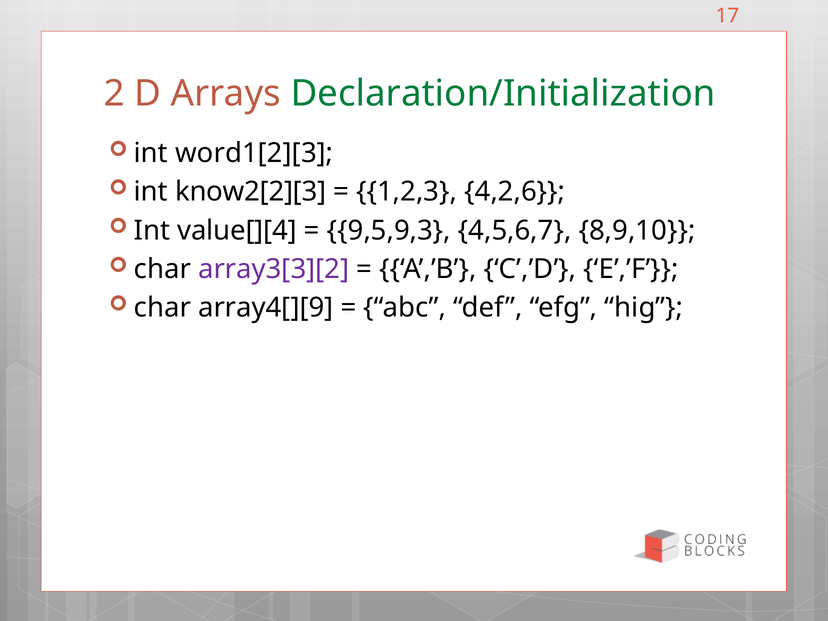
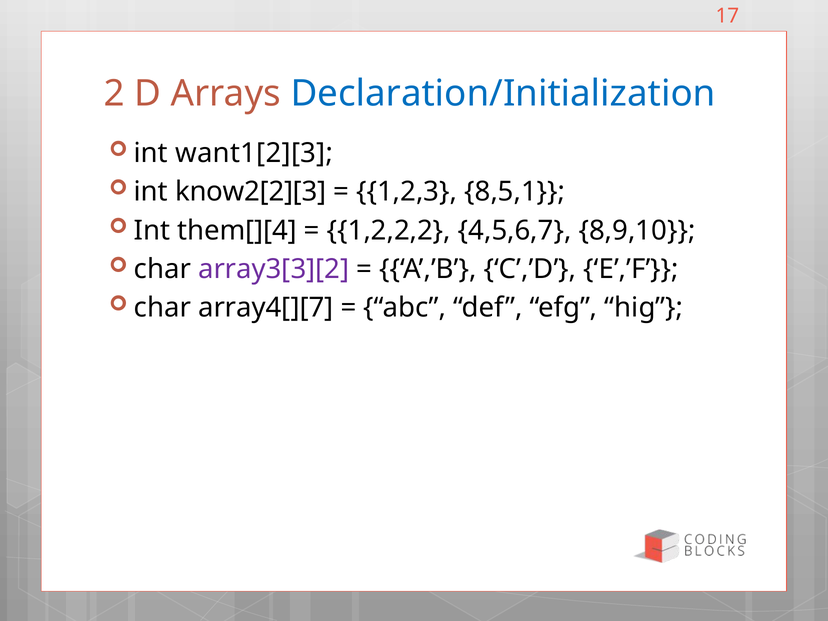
Declaration/Initialization colour: green -> blue (503, 94)
word1[2][3: word1[2][3 -> want1[2][3 (254, 153)
4,2,6: 4,2,6 -> 8,5,1 (515, 192)
value[][4: value[][4 -> them[][4 (237, 230)
9,5,9,3: 9,5,9,3 -> 1,2,2,2 (389, 230)
array4[][9: array4[][9 -> array4[][7 (266, 308)
